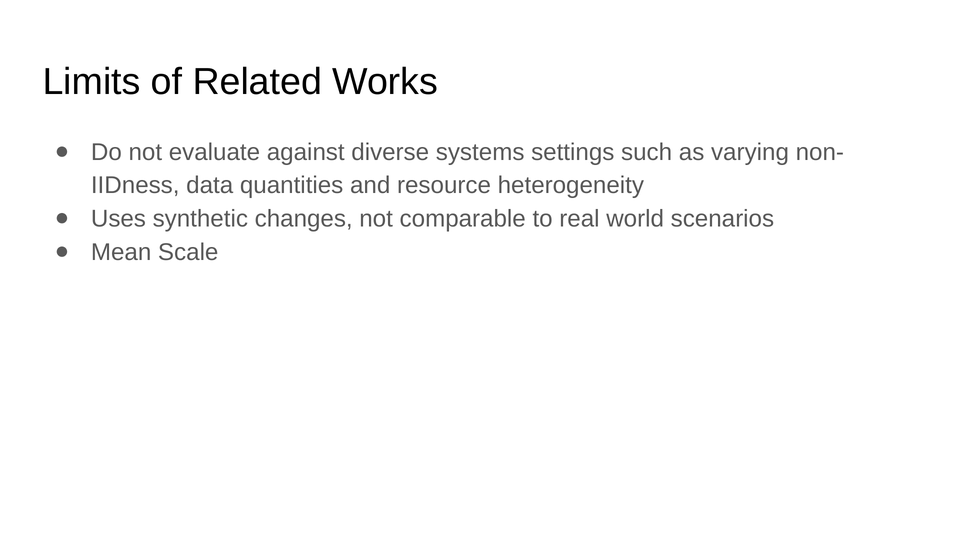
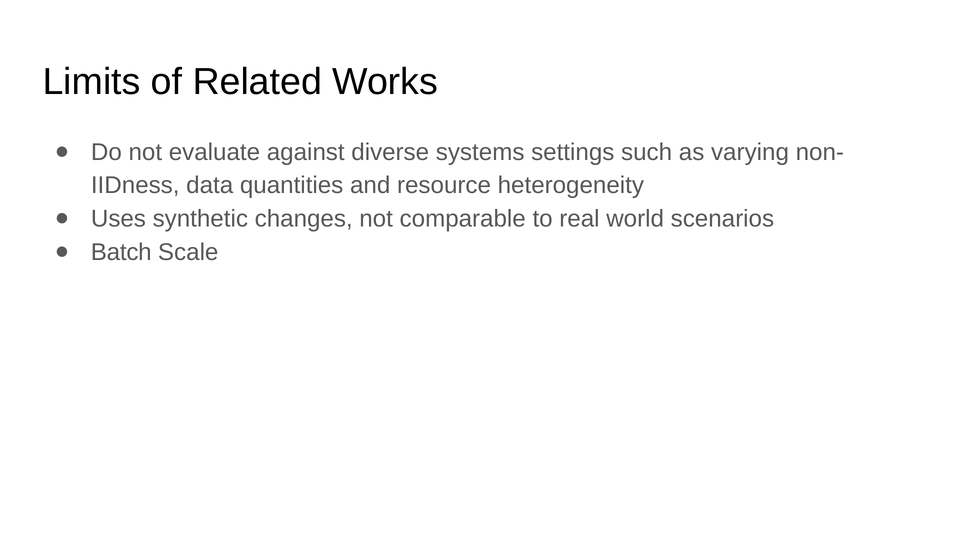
Mean: Mean -> Batch (121, 252)
